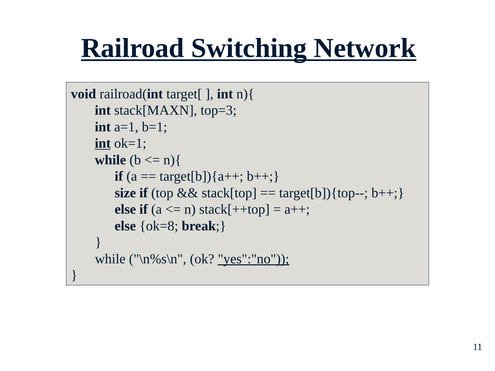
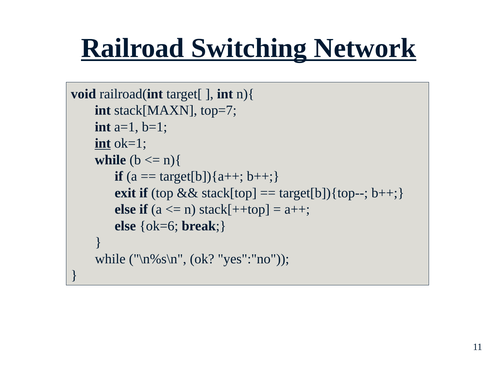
top=3: top=3 -> top=7 (219, 111)
size: size -> exit (125, 193)
ok=8: ok=8 -> ok=6 (159, 226)
yes":"no underline: present -> none (253, 259)
